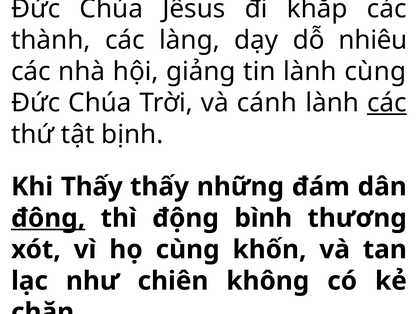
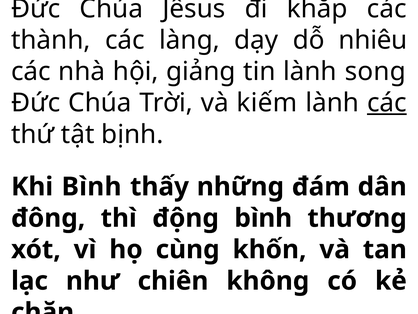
lành cùng: cùng -> song (375, 71)
cánh: cánh -> kiếm (267, 103)
Khi Thấy: Thấy -> Bình (92, 186)
đông underline: present -> none (48, 218)
